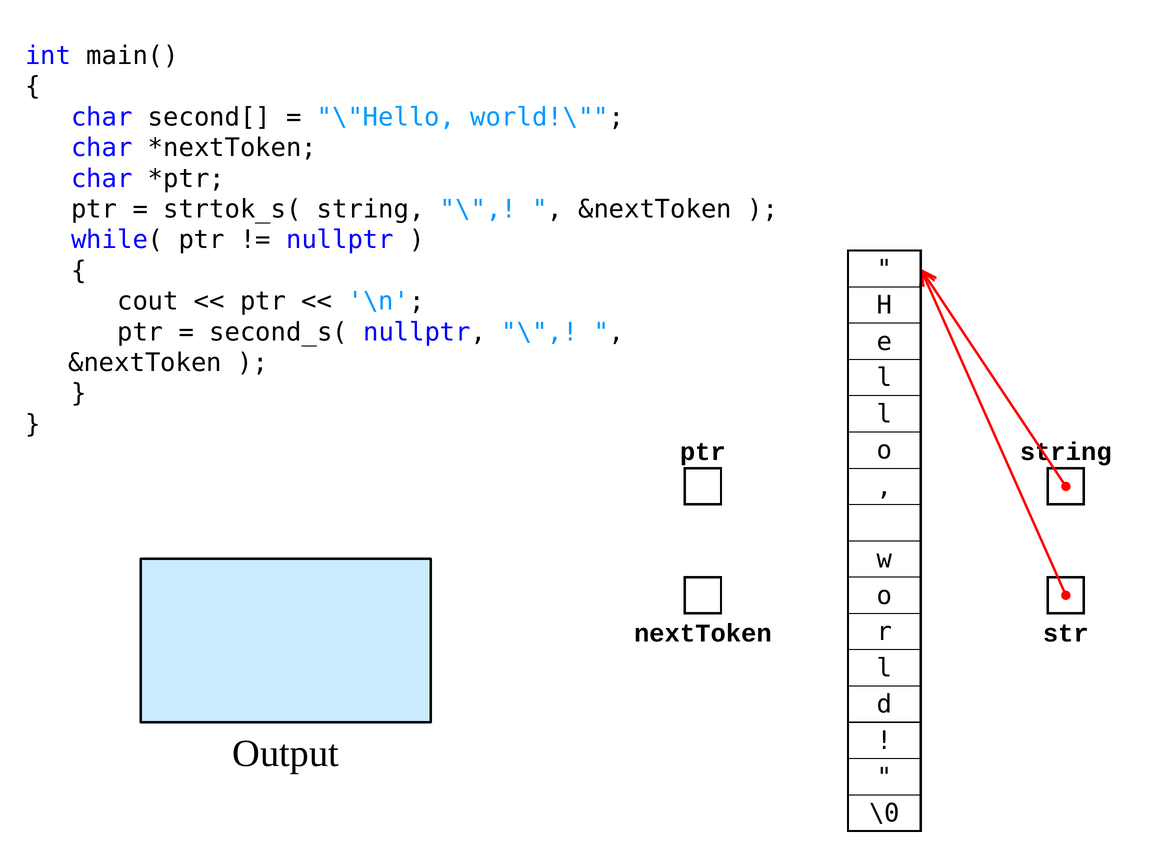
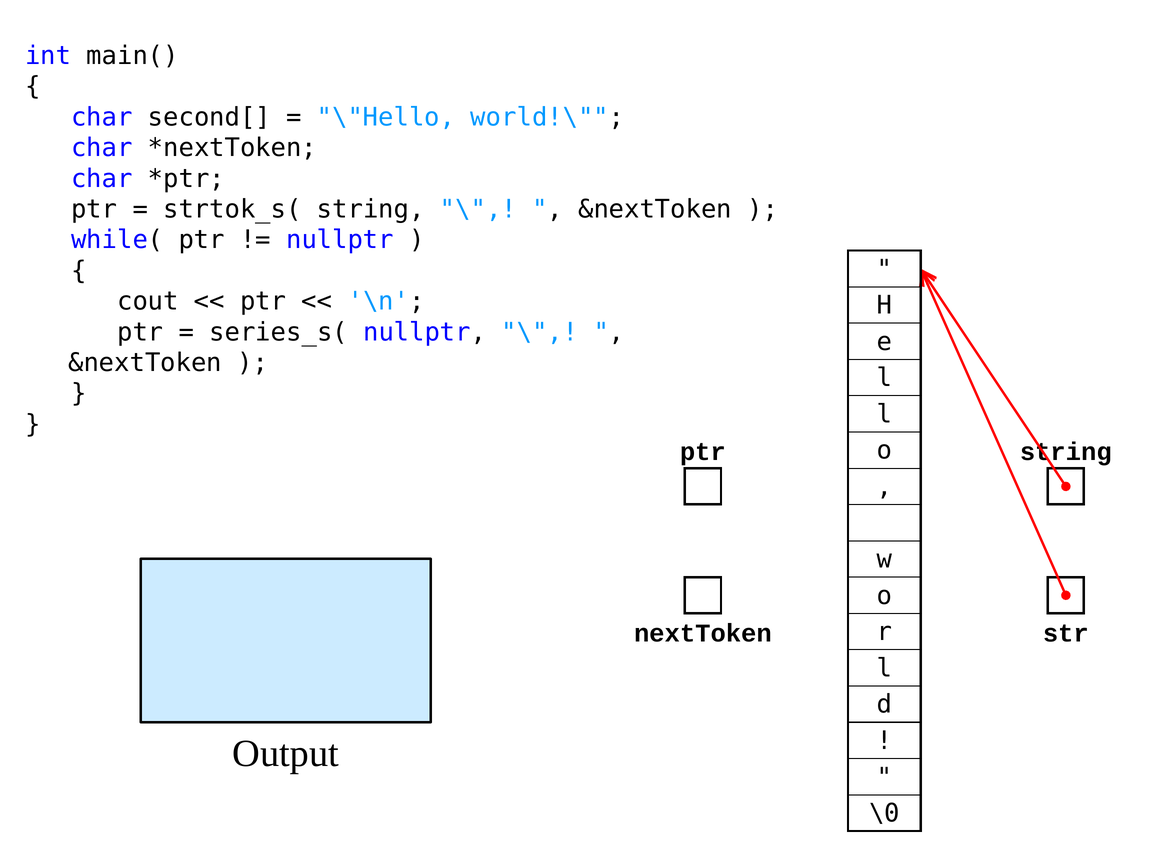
second_s(: second_s( -> series_s( (279, 332)
